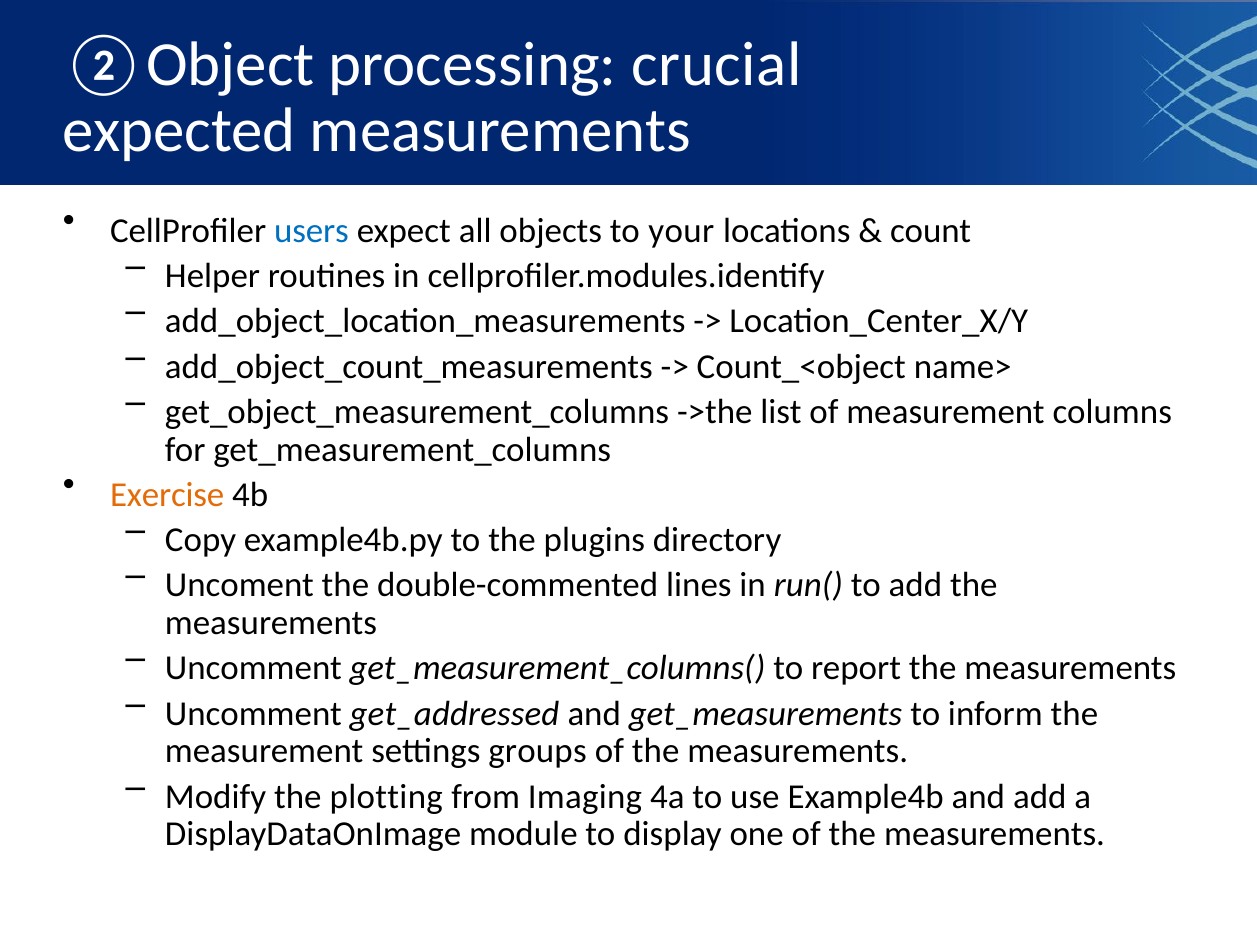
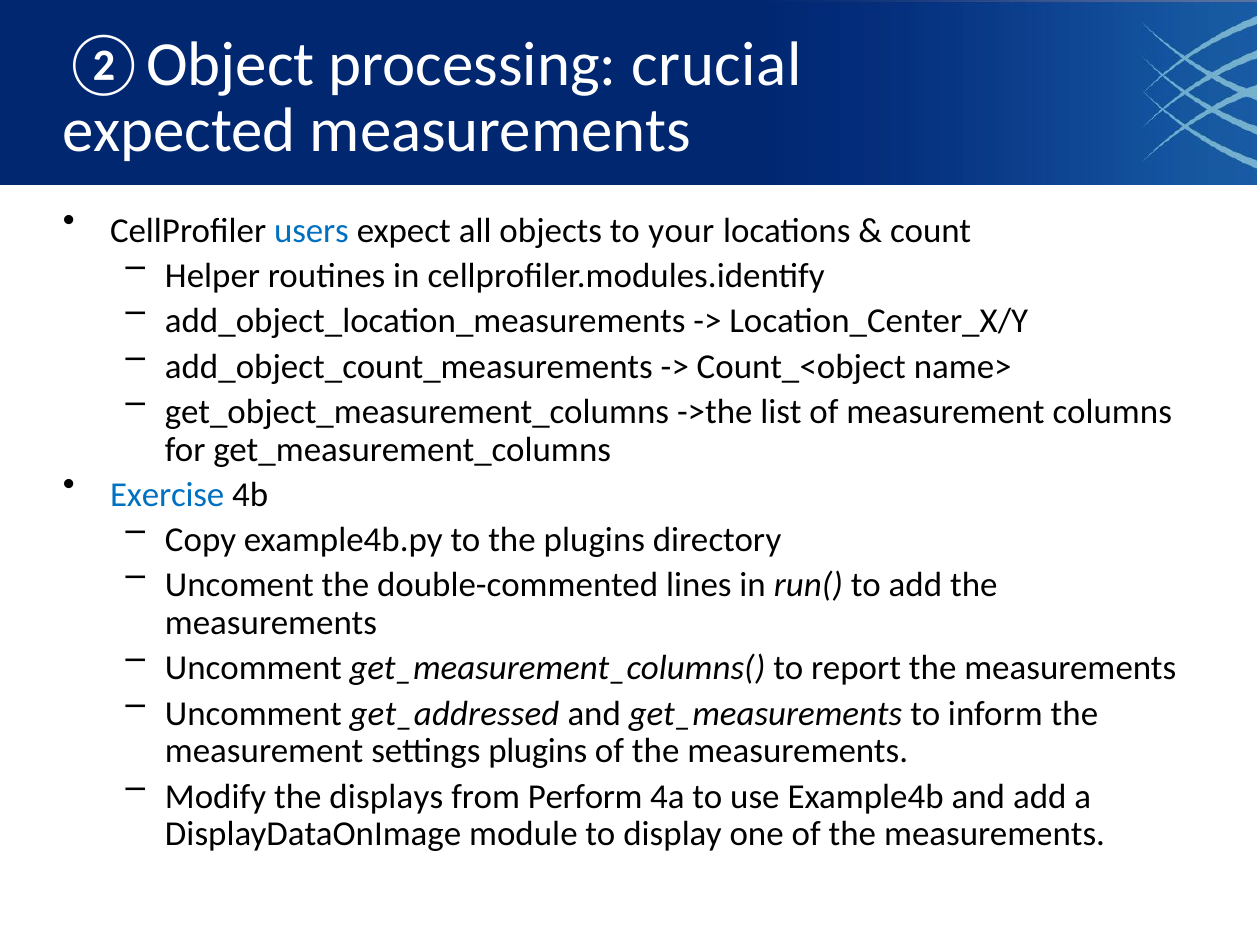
Exercise colour: orange -> blue (167, 495)
settings groups: groups -> plugins (538, 751)
plotting: plotting -> displays (386, 796)
Imaging: Imaging -> Perform (585, 796)
